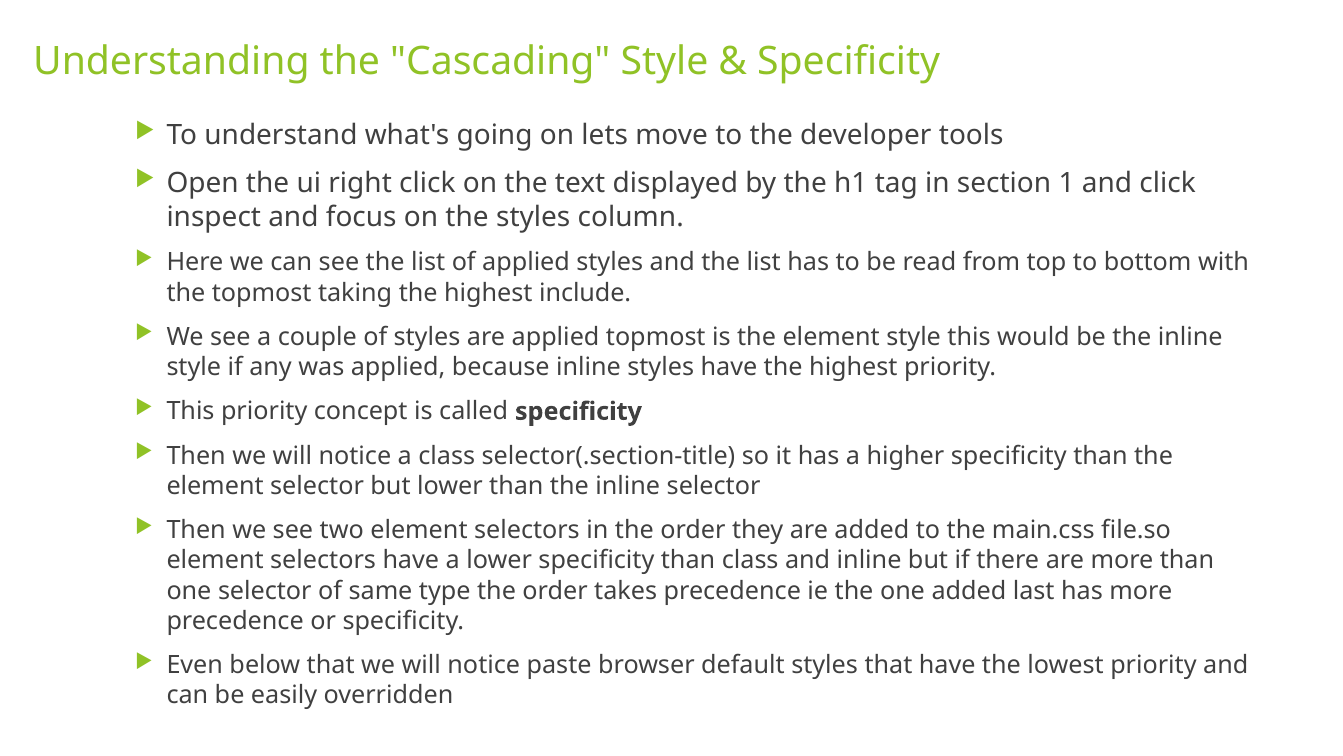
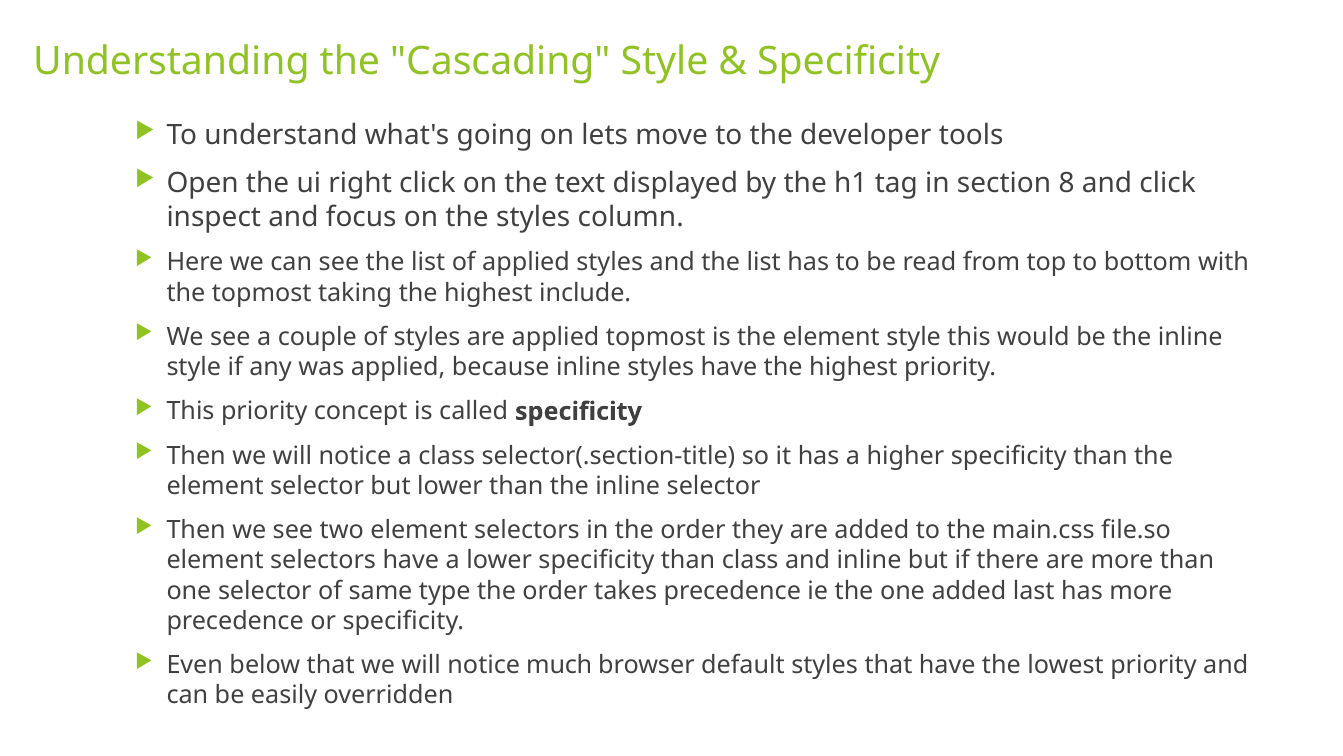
1: 1 -> 8 (1067, 183)
paste: paste -> much (559, 665)
